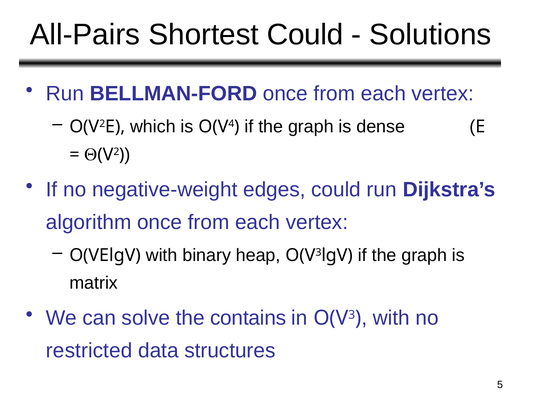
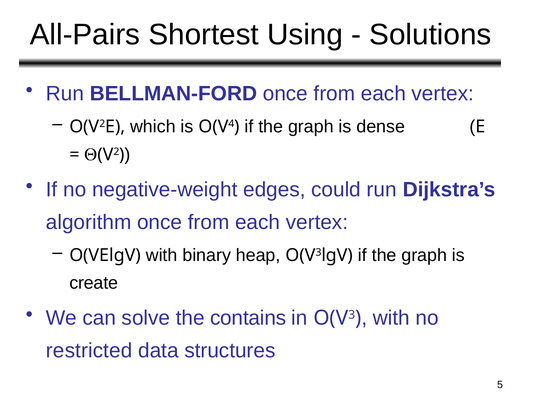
Shortest Could: Could -> Using (305, 34)
matrix: matrix -> create (94, 282)
